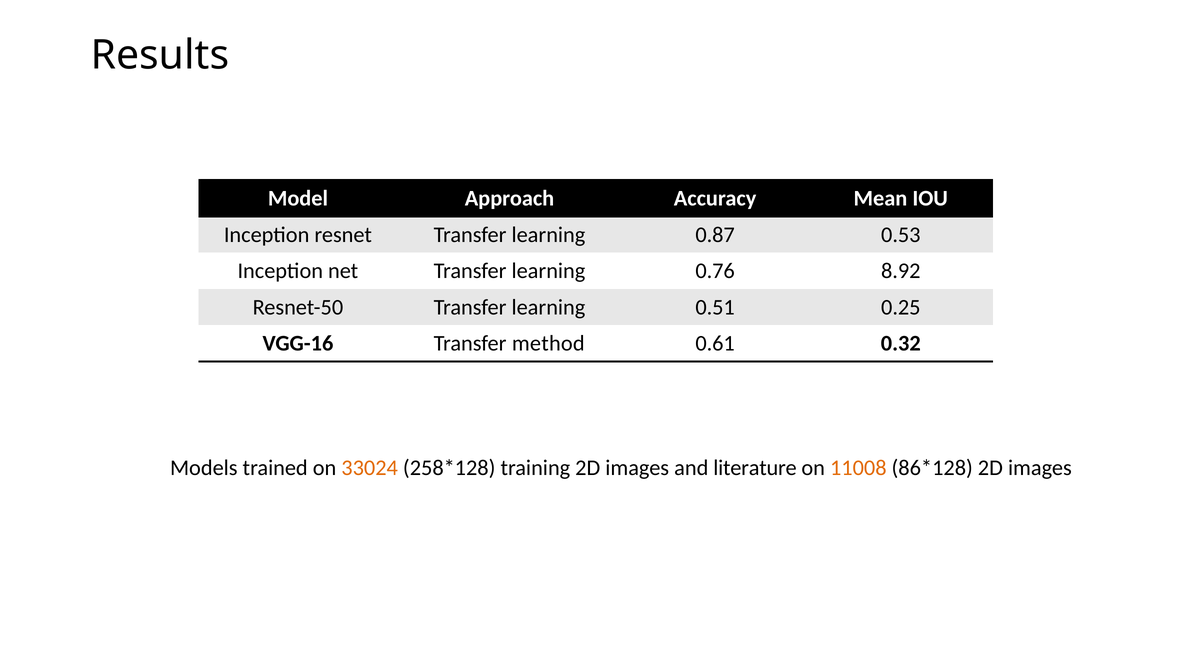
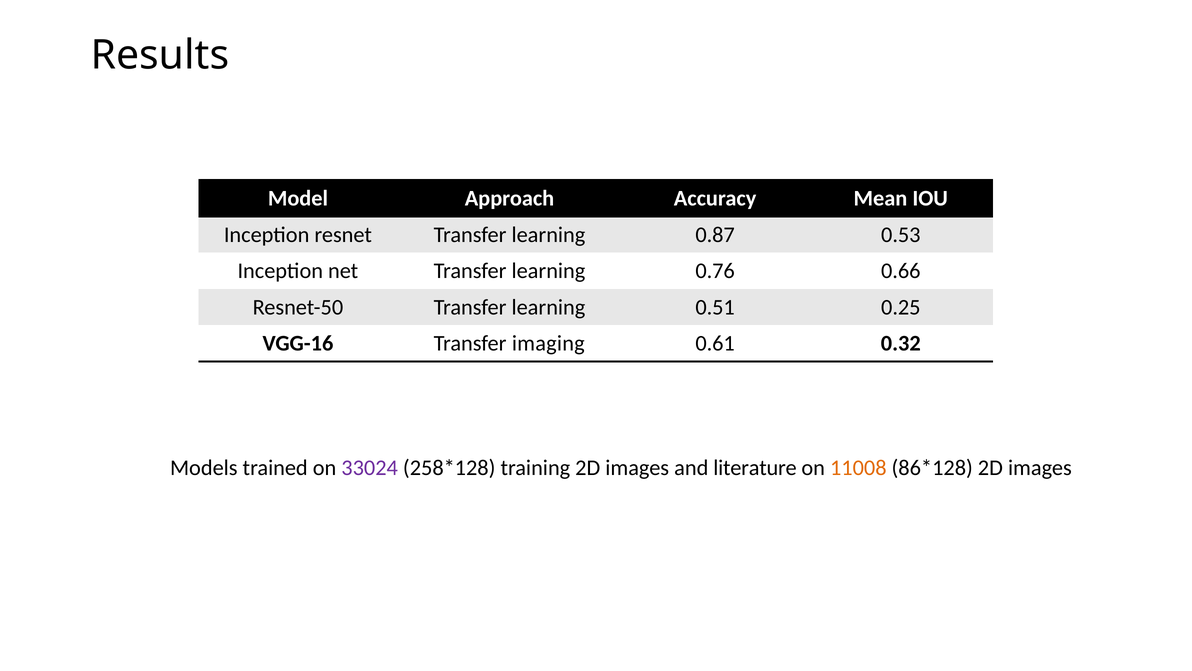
8.92: 8.92 -> 0.66 (901, 271)
method: method -> imaging (548, 343)
33024 colour: orange -> purple (370, 468)
